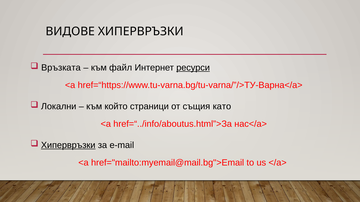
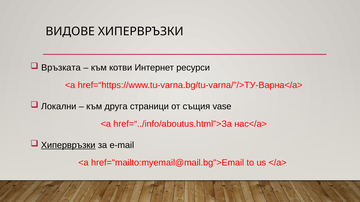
файл: файл -> котви (121, 68)
ресурси underline: present -> none (193, 68)
който: който -> друга (116, 107)
като: като -> vase (222, 107)
